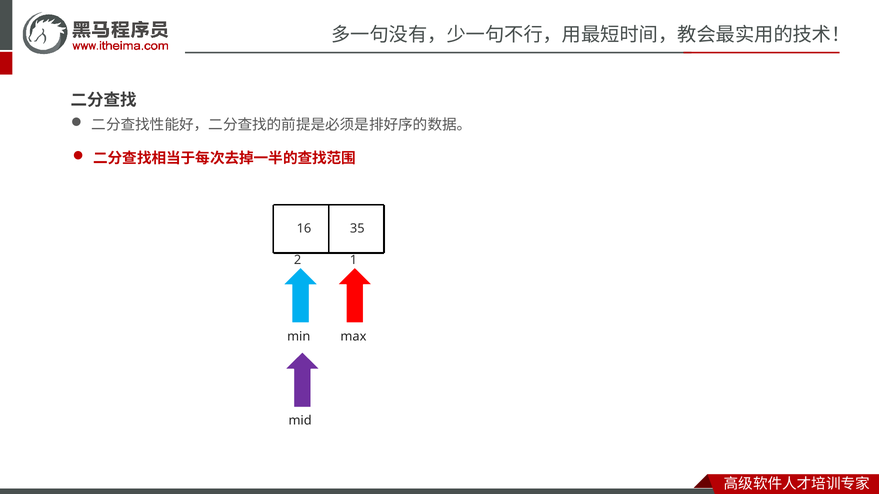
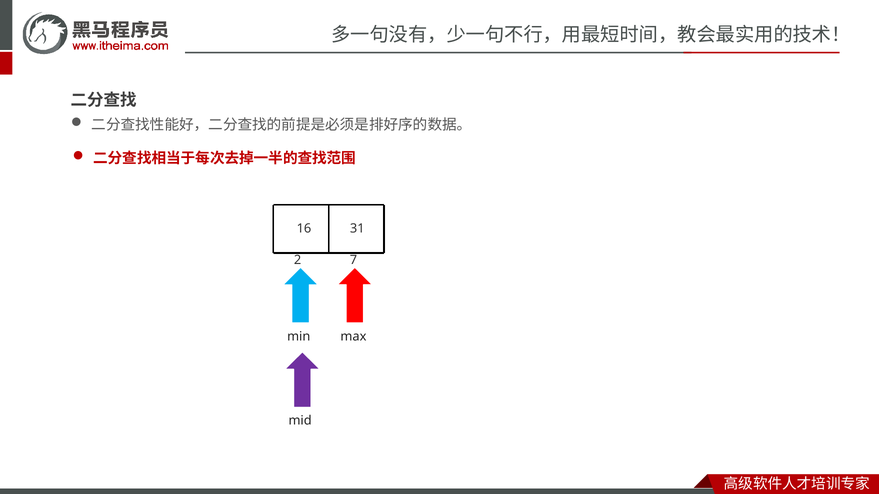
35: 35 -> 31 (357, 229)
1: 1 -> 7 (354, 260)
